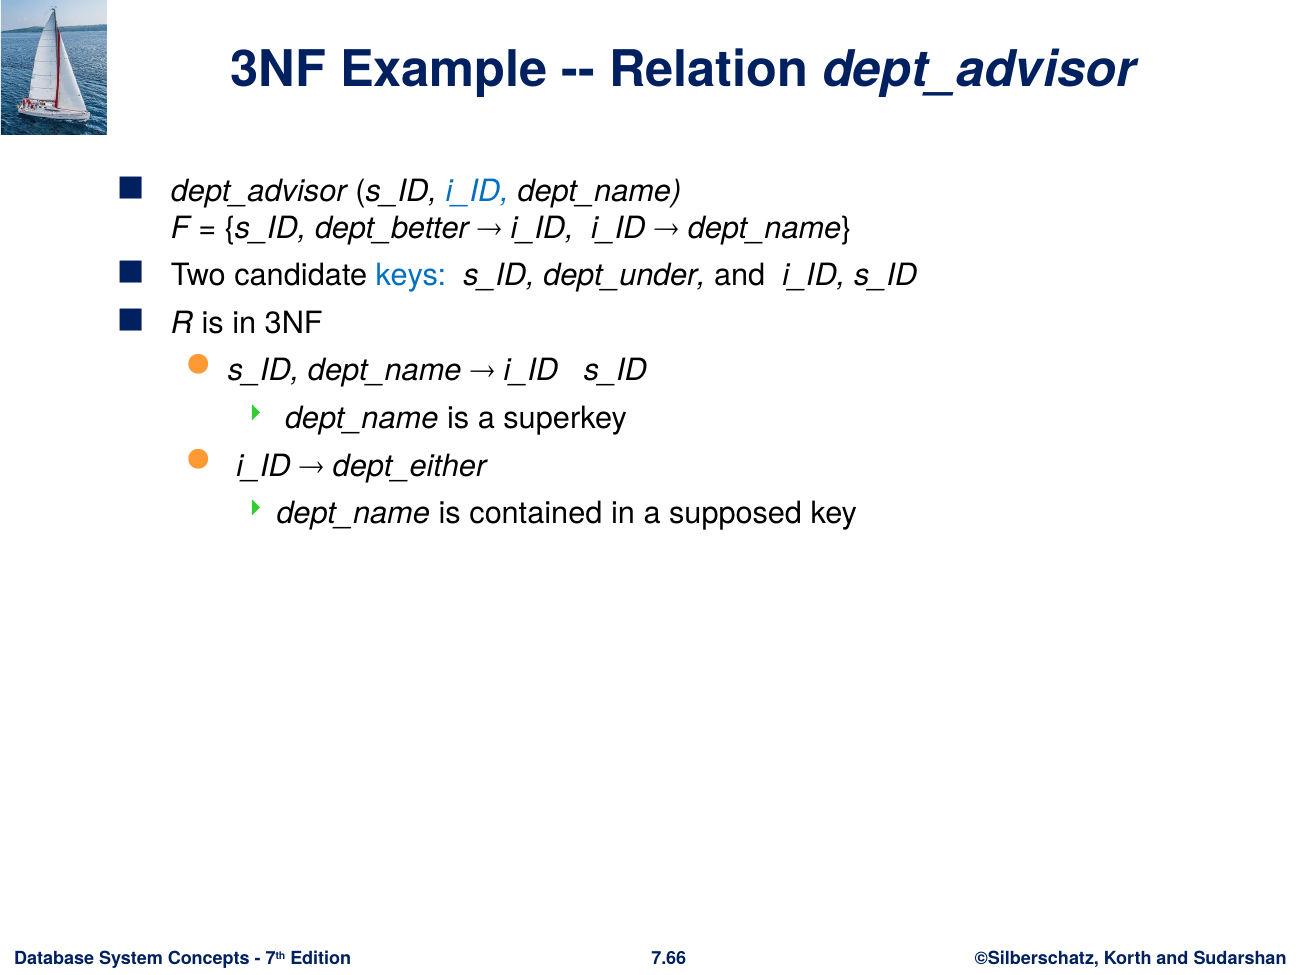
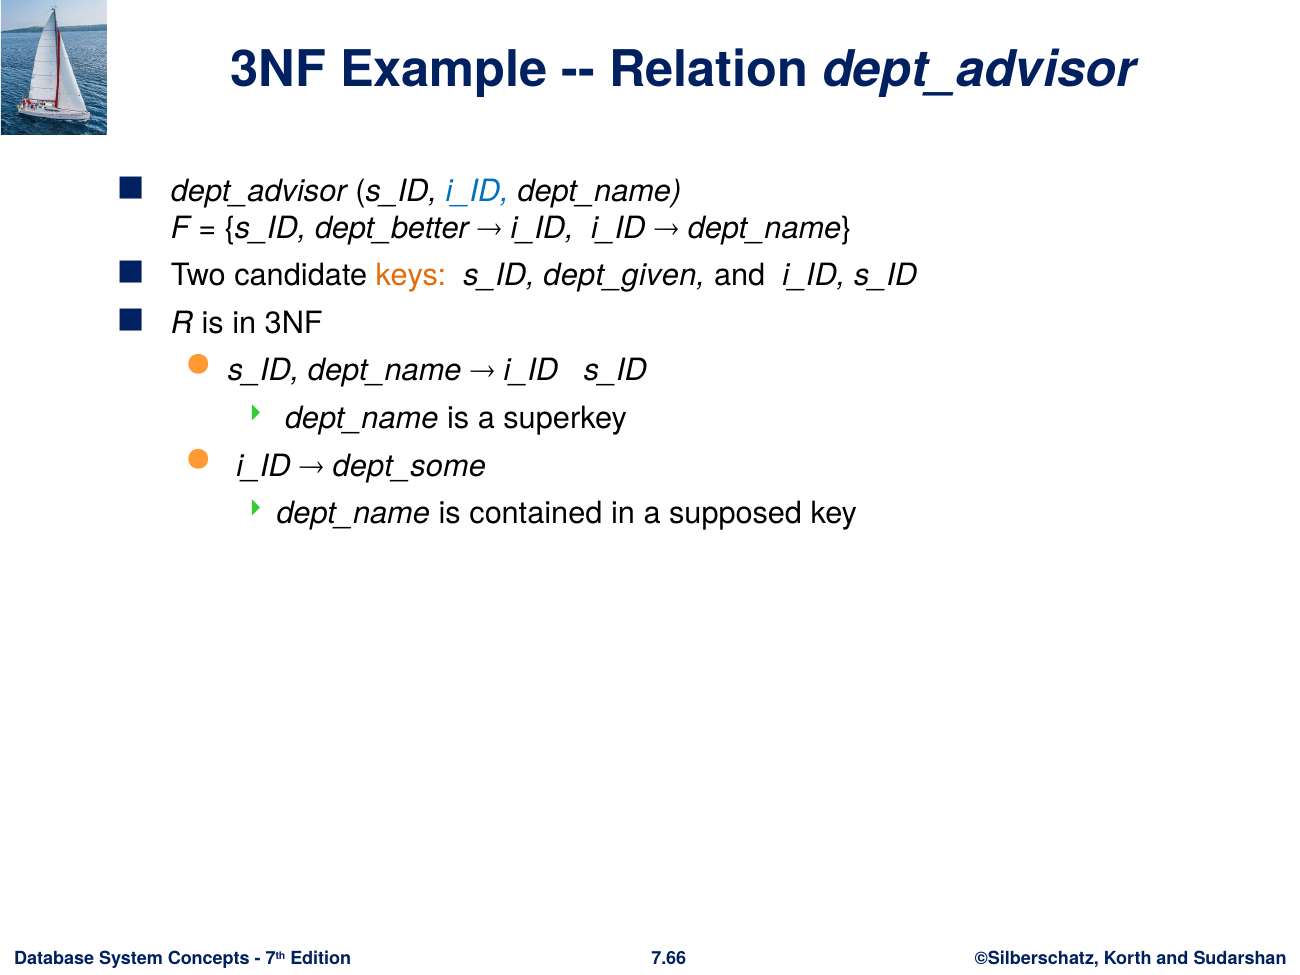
keys colour: blue -> orange (411, 276)
dept_under: dept_under -> dept_given (624, 276)
dept_either: dept_either -> dept_some (409, 466)
